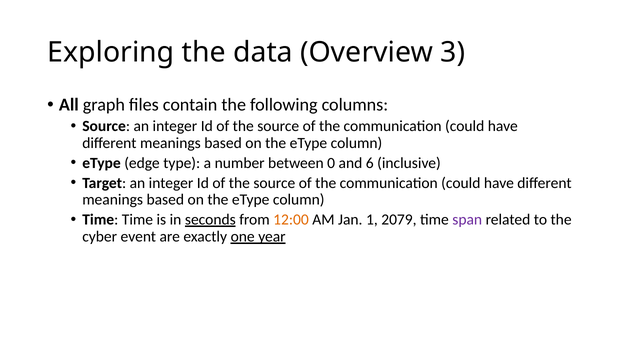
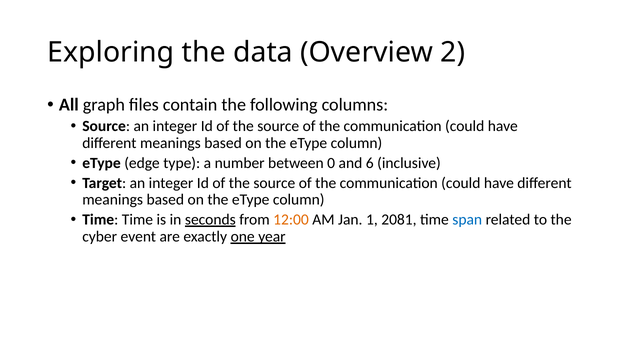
3: 3 -> 2 (453, 52)
2079: 2079 -> 2081 (399, 220)
span colour: purple -> blue (467, 220)
